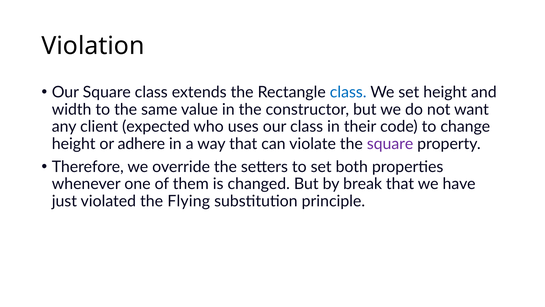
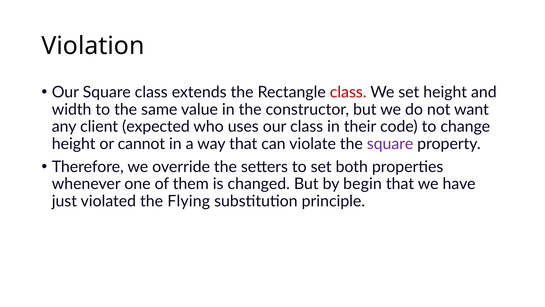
class colour: blue -> red (348, 92)
adhere: adhere -> cannot (141, 144)
break: break -> begin (363, 184)
